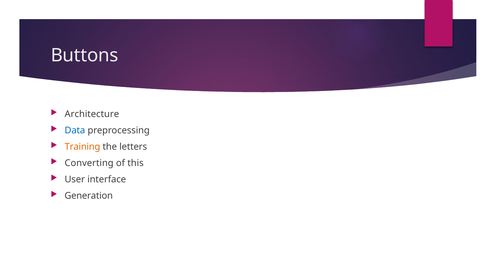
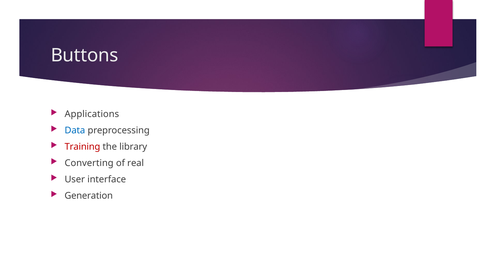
Architecture: Architecture -> Applications (92, 114)
Training colour: orange -> red (82, 147)
letters: letters -> library (133, 147)
this: this -> real (136, 163)
